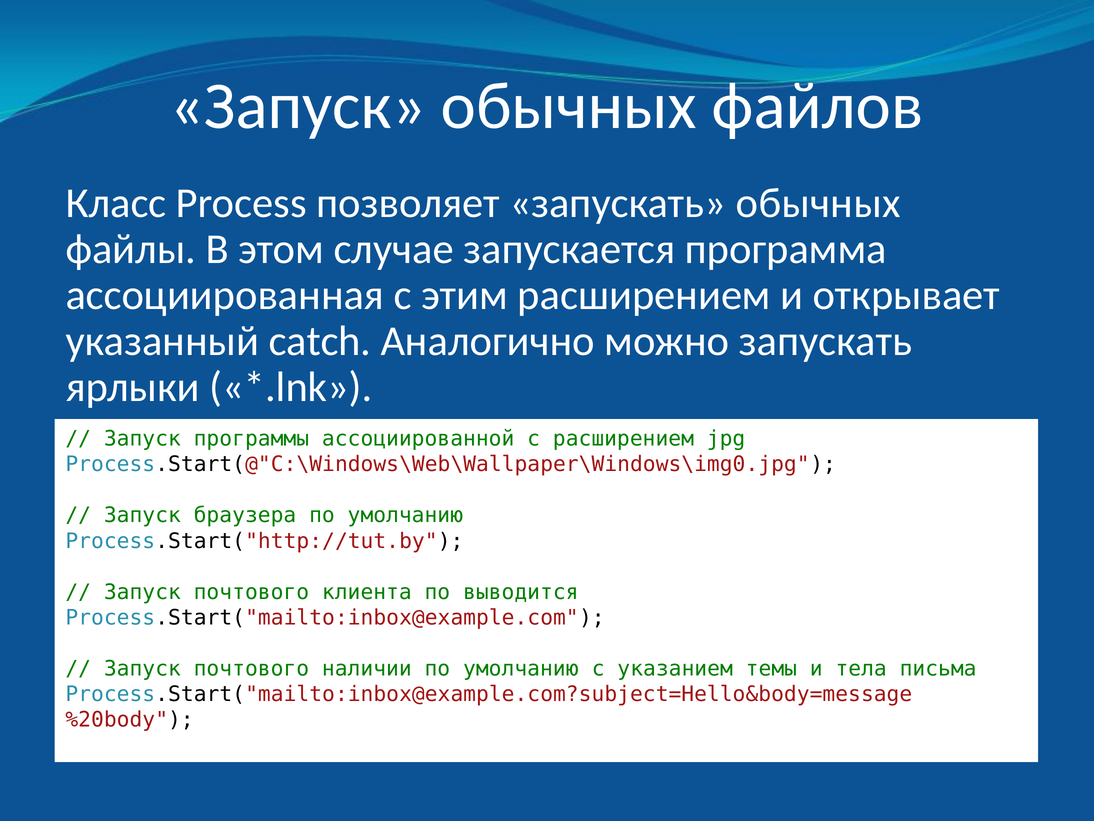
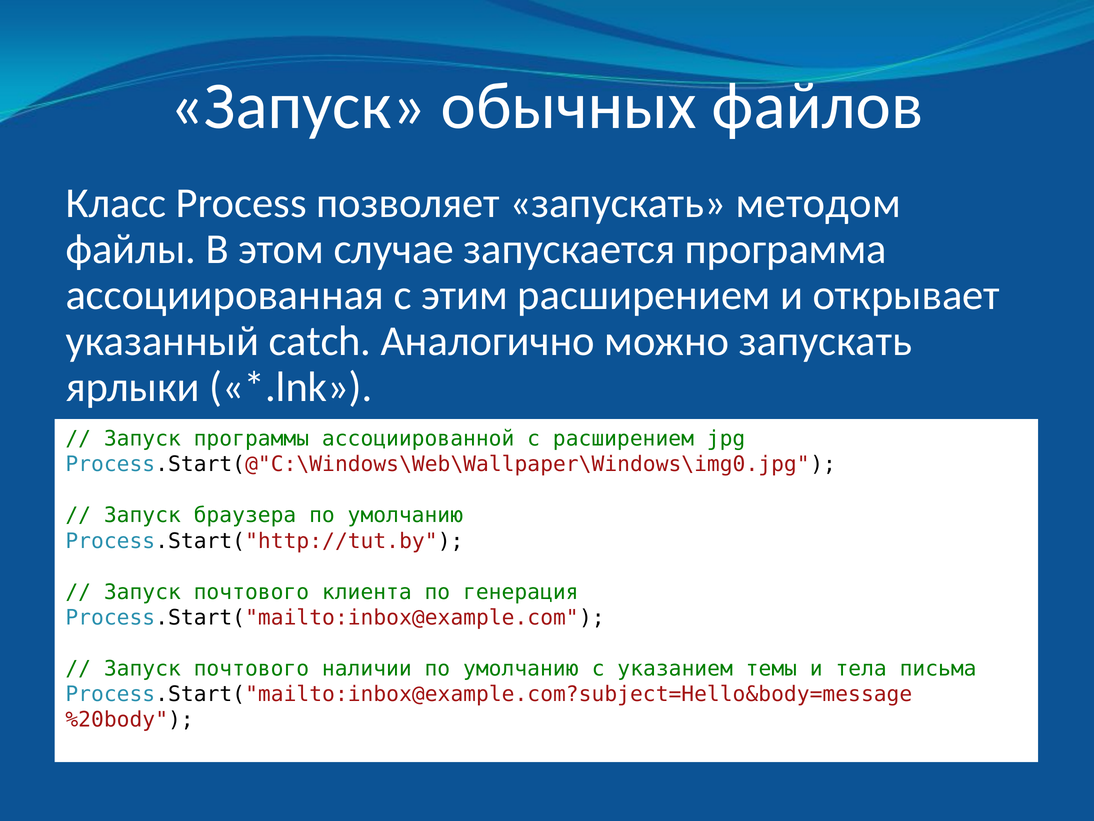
запускать обычных: обычных -> методом (818, 203)
выводится: выводится -> генерация (521, 592)
